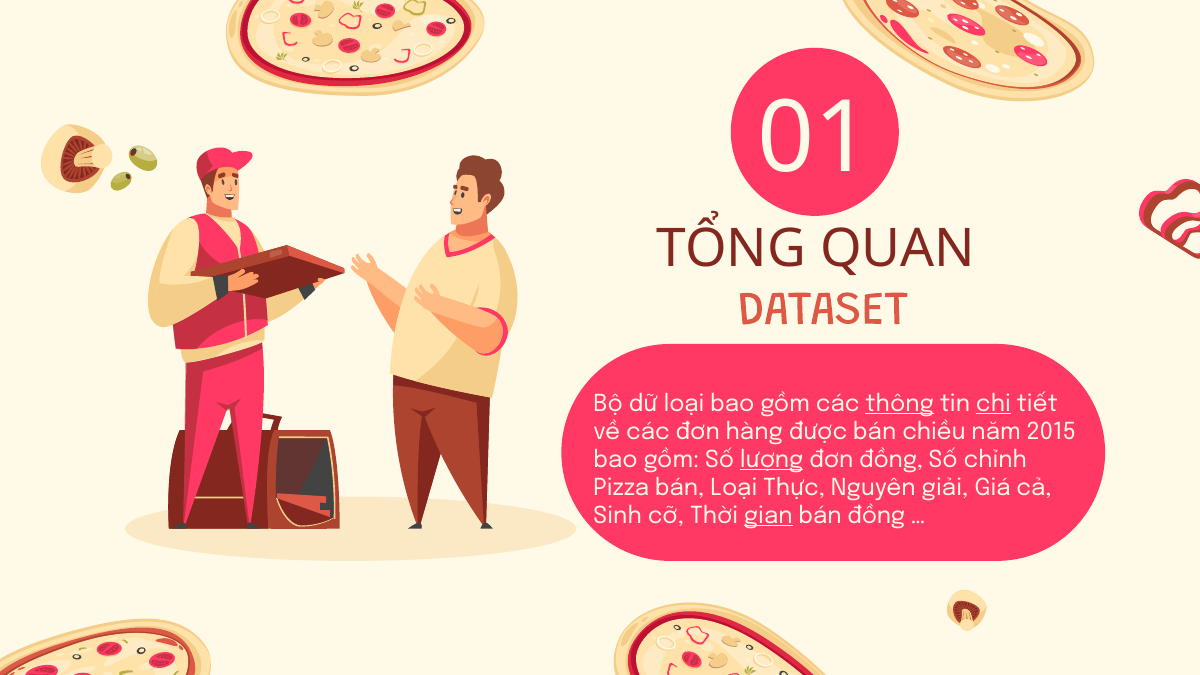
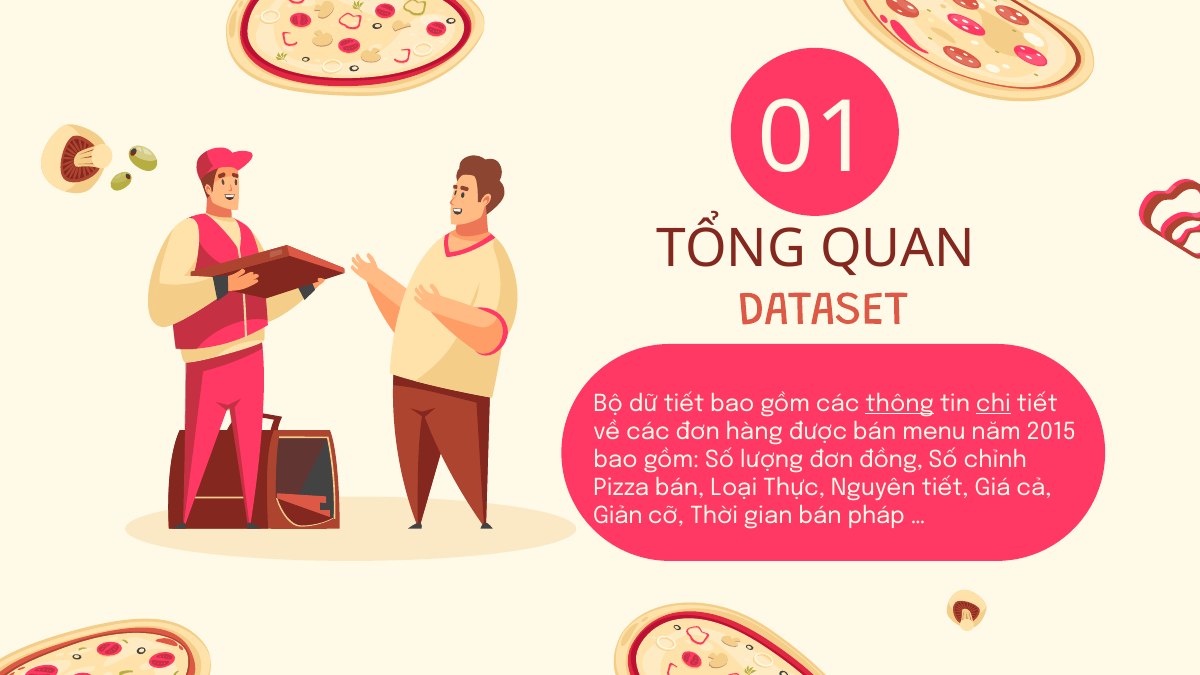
dữ loại: loại -> tiết (684, 403)
chiều: chiều -> menu (934, 431)
lượng underline: present -> none (772, 459)
Nguyên giải: giải -> tiết (945, 487)
Sinh: Sinh -> Giản (618, 515)
gian underline: present -> none (768, 515)
bán đồng: đồng -> pháp (876, 515)
